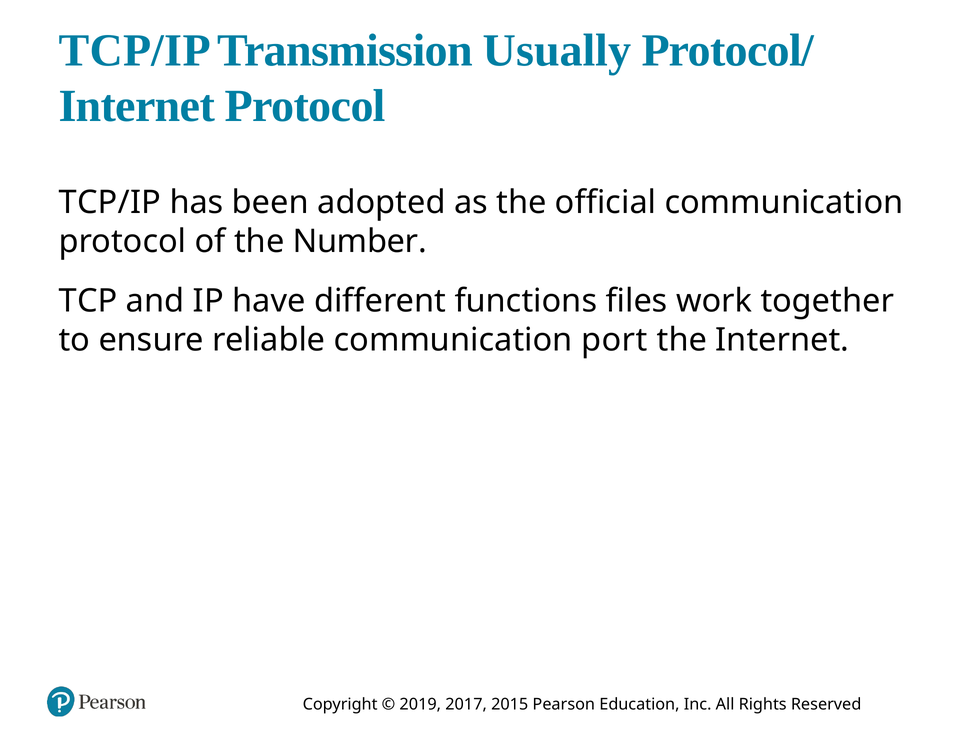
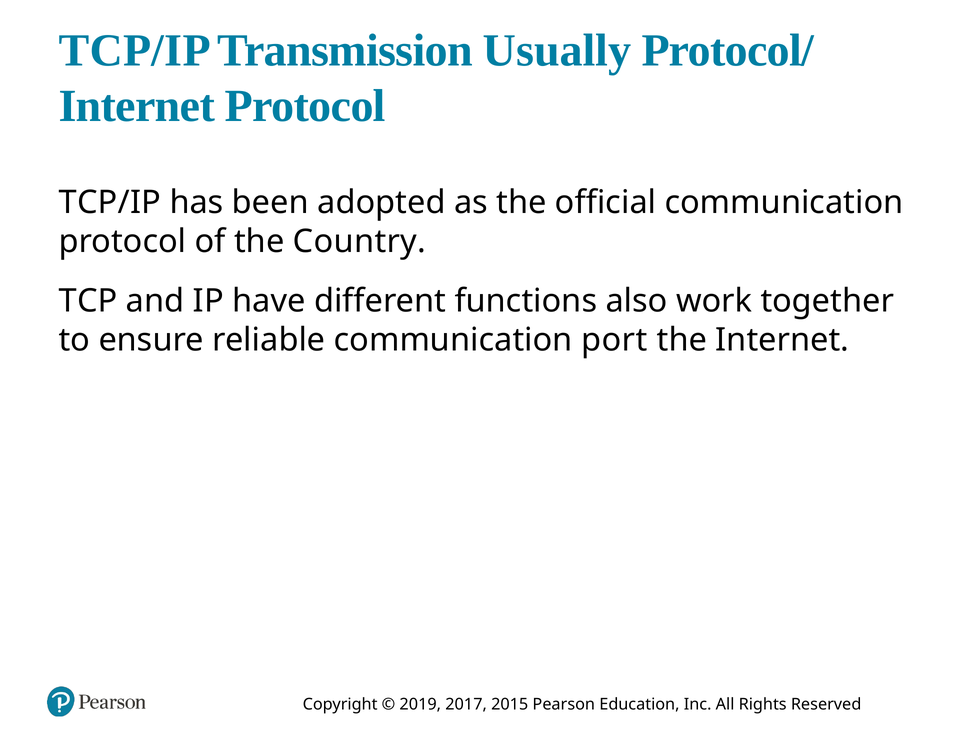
Number: Number -> Country (359, 242)
files: files -> also (637, 301)
